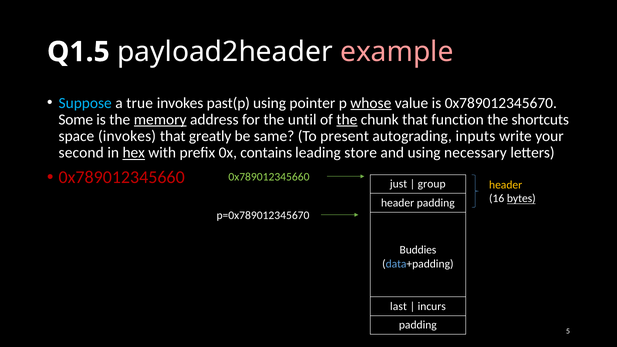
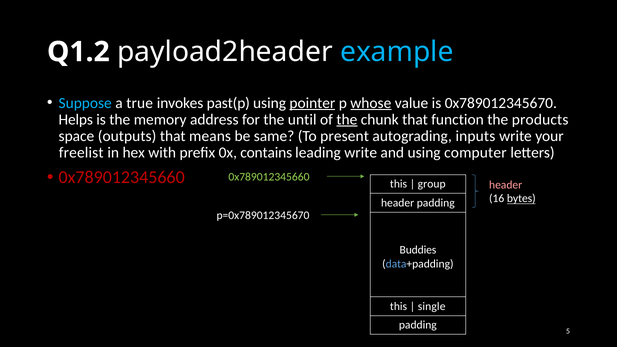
Q1.5: Q1.5 -> Q1.2 (78, 52)
example colour: pink -> light blue (397, 52)
pointer underline: none -> present (312, 103)
Some: Some -> Helps (76, 120)
memory underline: present -> none (160, 120)
shortcuts: shortcuts -> products (540, 120)
space invokes: invokes -> outputs (127, 136)
greatly: greatly -> means (210, 136)
second: second -> freelist (81, 153)
hex underline: present -> none (134, 153)
leading store: store -> write (361, 153)
necessary: necessary -> computer (475, 153)
0x789012345660 just: just -> this (399, 184)
header colour: yellow -> pink (506, 185)
last: last -> this (399, 306)
incurs: incurs -> single (432, 306)
